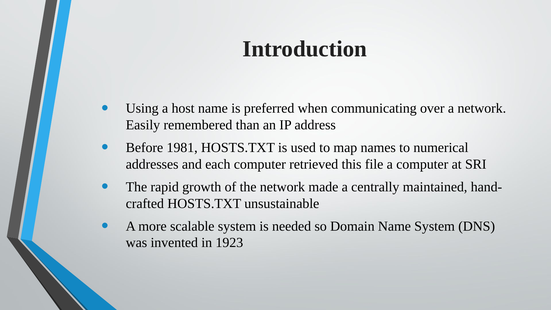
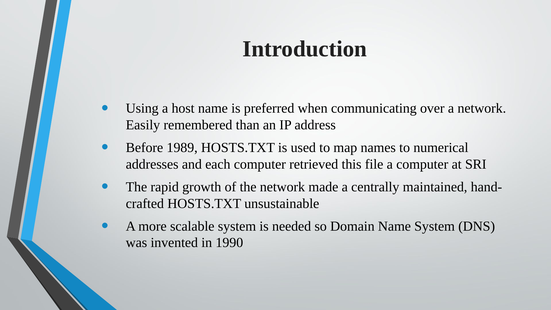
1981: 1981 -> 1989 (182, 148)
1923: 1923 -> 1990 (229, 243)
